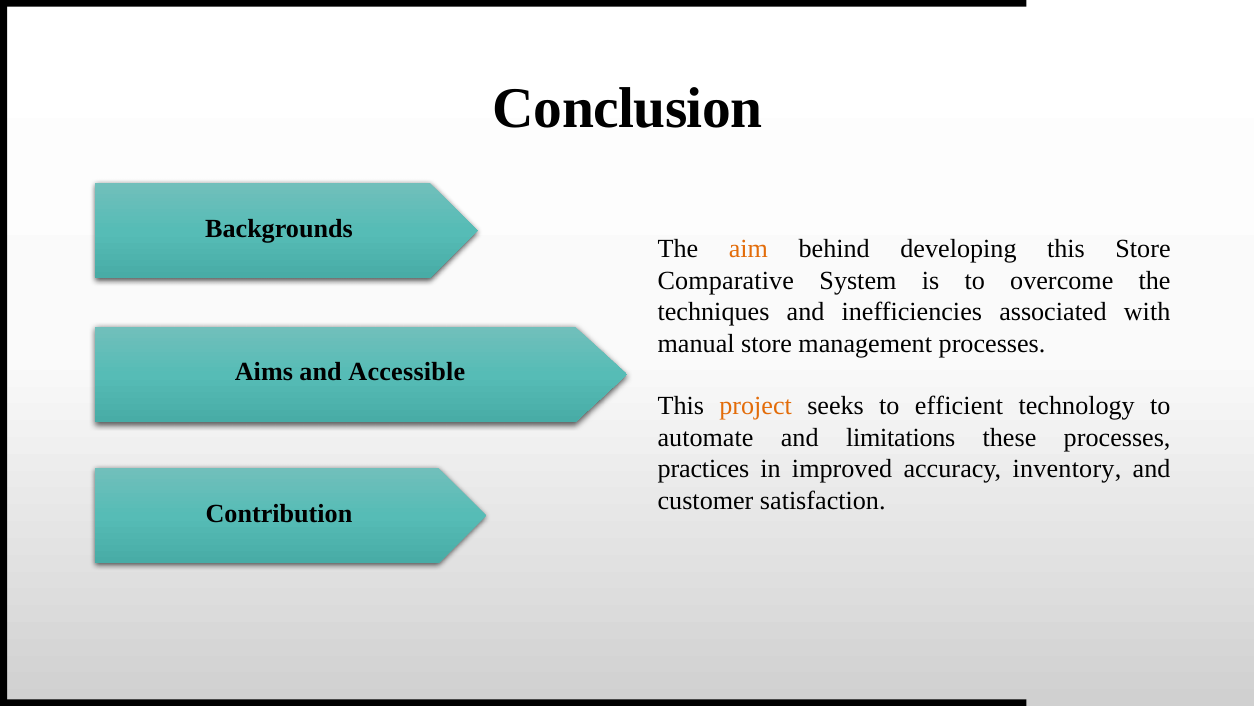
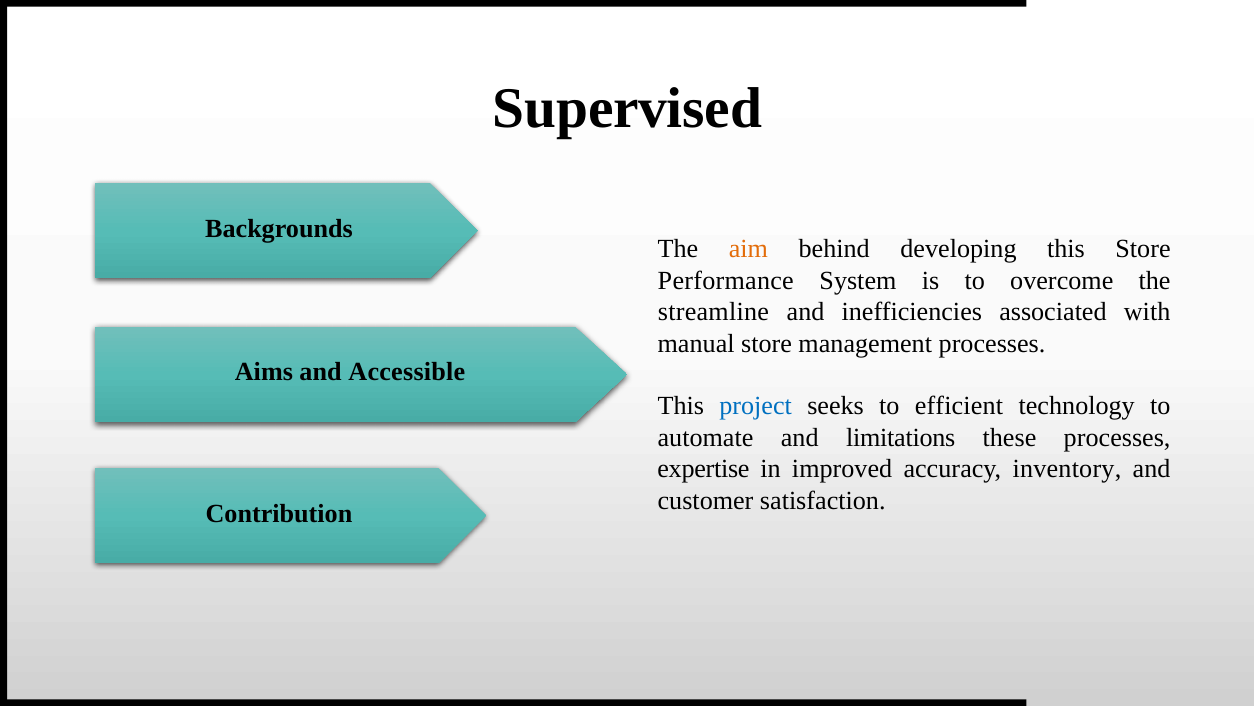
Conclusion: Conclusion -> Supervised (627, 108)
Comparative: Comparative -> Performance (726, 280)
techniques: techniques -> streamline (713, 312)
project colour: orange -> blue (756, 406)
practices: practices -> expertise (703, 469)
